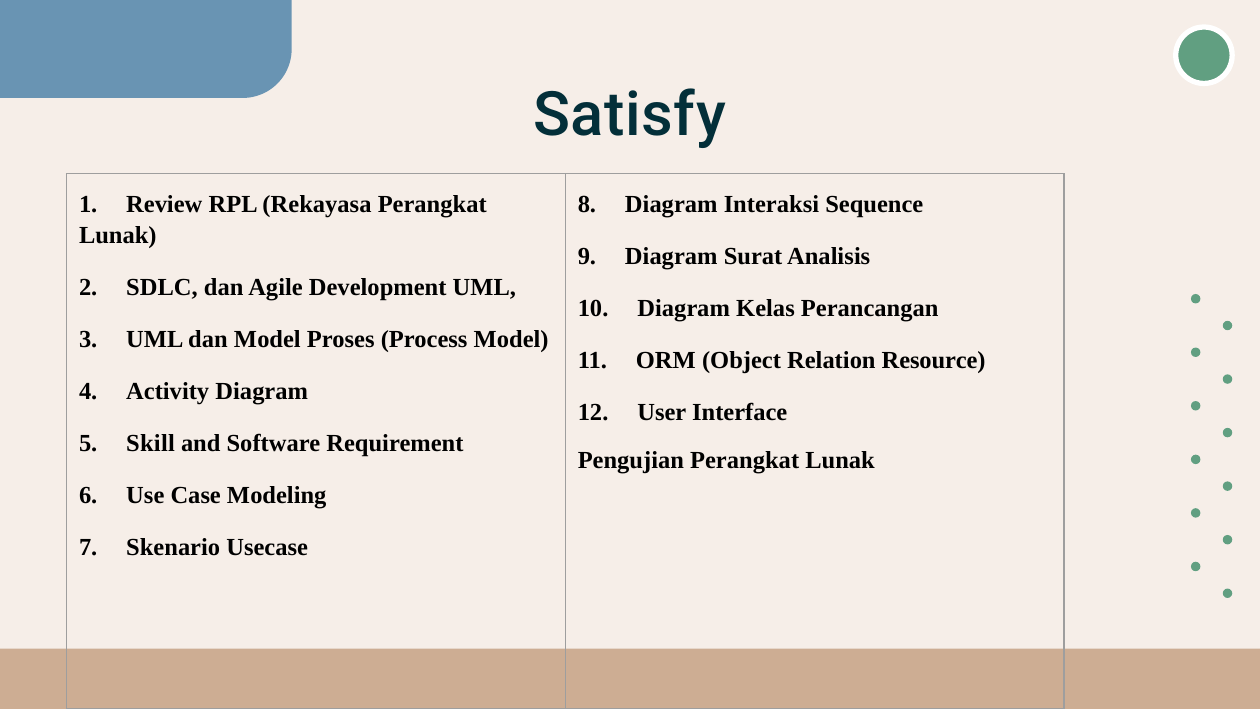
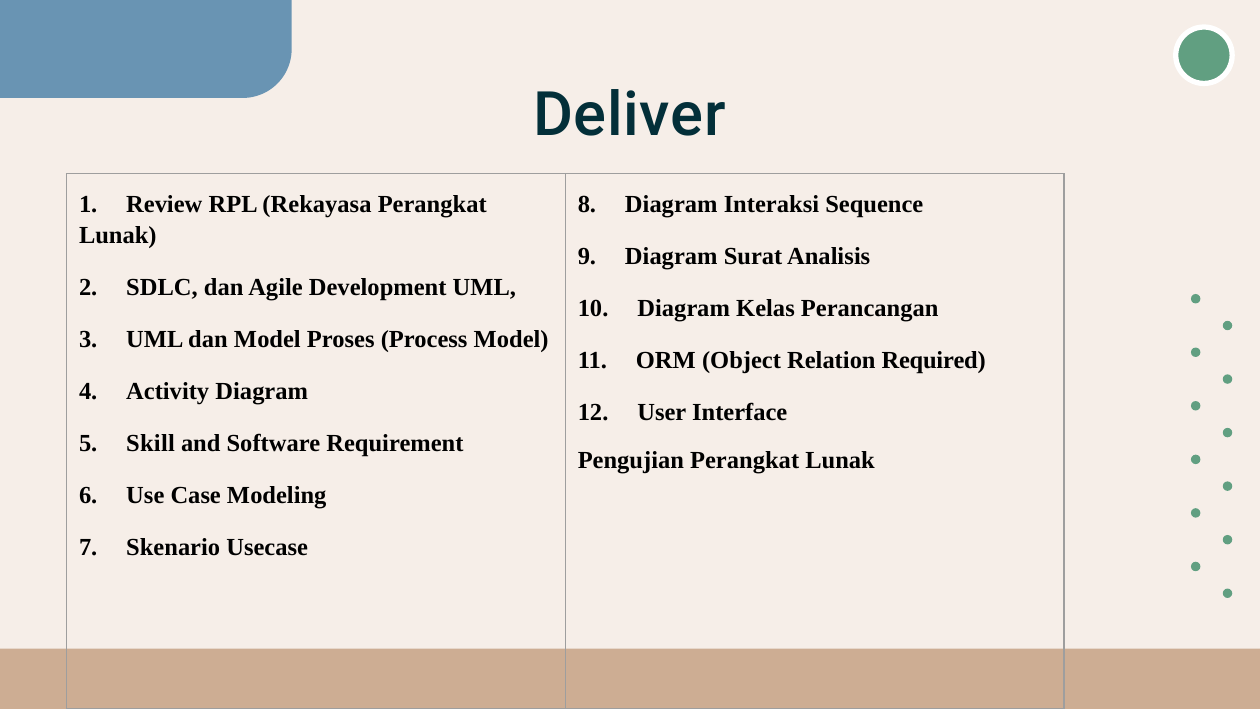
Satisfy: Satisfy -> Deliver (630, 115)
Resource: Resource -> Required (934, 360)
